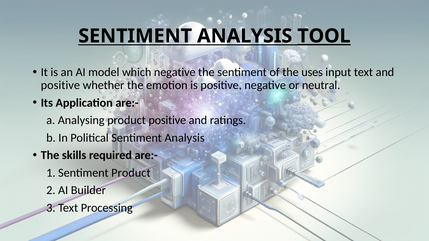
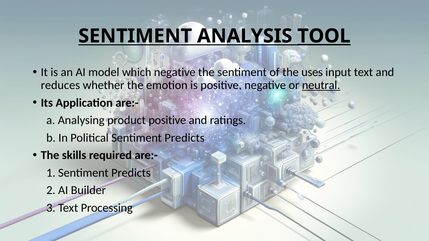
positive: positive -> reduces (60, 85)
neutral underline: none -> present (321, 85)
Political Sentiment Analysis: Analysis -> Predicts (185, 138)
1 Sentiment Product: Product -> Predicts (131, 173)
